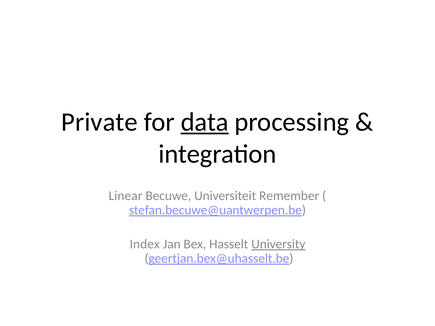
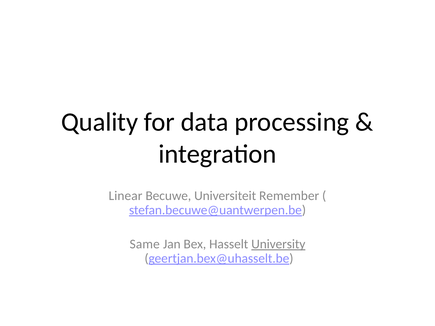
Private: Private -> Quality (100, 122)
data underline: present -> none (205, 122)
Index: Index -> Same (145, 244)
